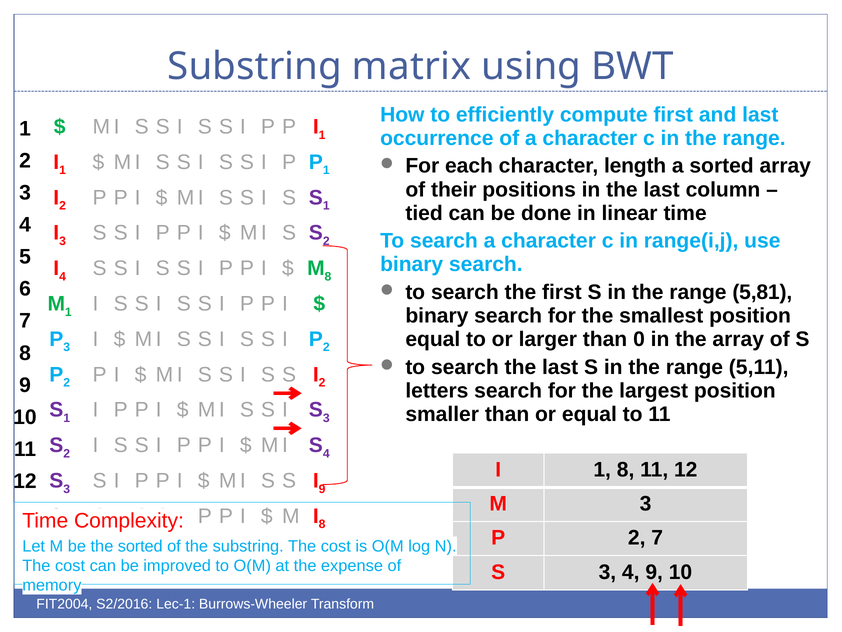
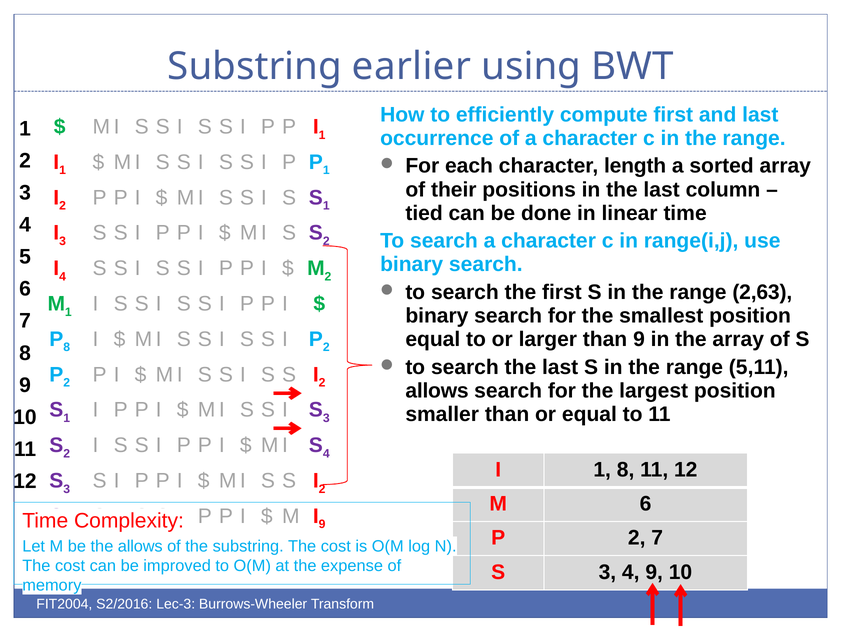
matrix: matrix -> earlier (411, 66)
M 8: 8 -> 2 (328, 276)
5,81: 5,81 -> 2,63 (762, 292)
P 3: 3 -> 8 (67, 347)
than 0: 0 -> 9 (639, 339)
letters: letters -> allows (437, 391)
9: 9 -> 2 (322, 489)
M 3: 3 -> 6 (646, 503)
I 8: 8 -> 9 (322, 524)
the sorted: sorted -> allows (140, 546)
Lec-1: Lec-1 -> Lec-3 (176, 604)
